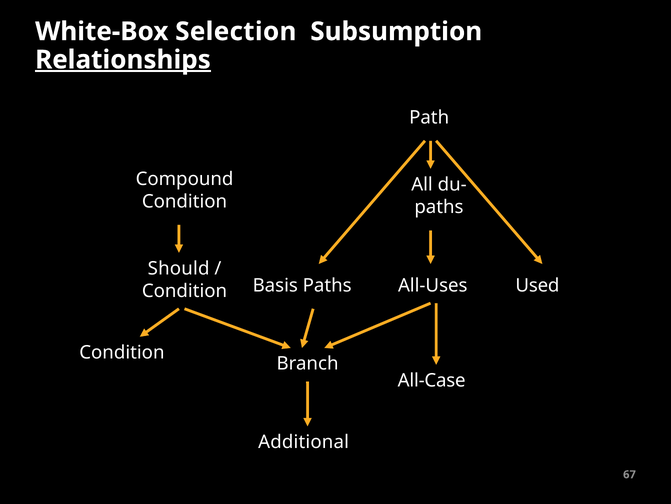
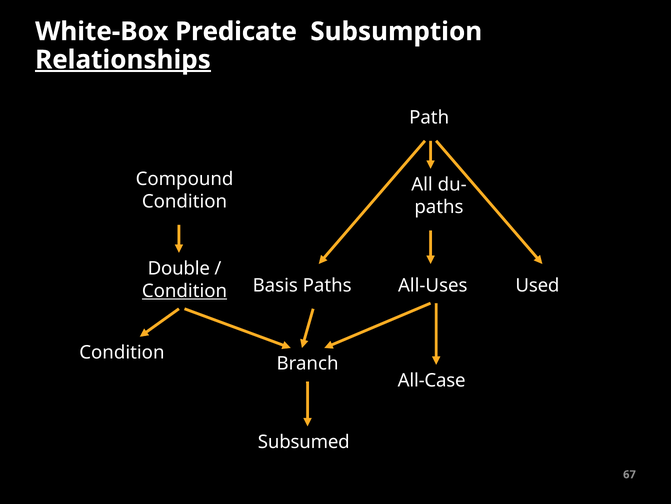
Selection: Selection -> Predicate (236, 31)
Should: Should -> Double (179, 268)
Condition underline: none -> present (185, 291)
Additional: Additional -> Subsumed (304, 442)
